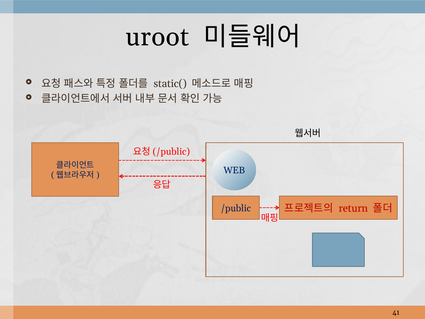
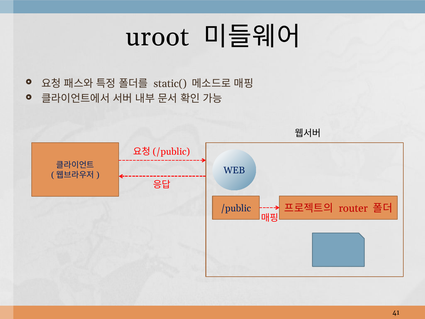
return: return -> router (353, 208)
